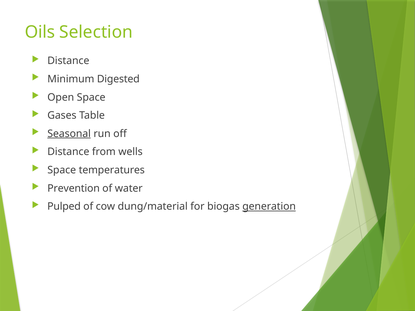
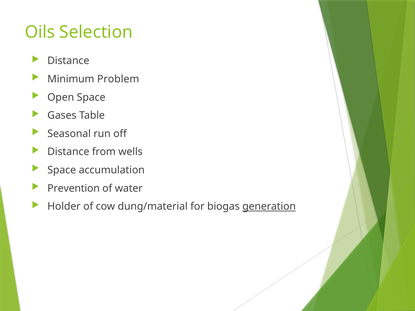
Digested: Digested -> Problem (118, 79)
Seasonal underline: present -> none (69, 134)
temperatures: temperatures -> accumulation (112, 170)
Pulped: Pulped -> Holder (64, 207)
